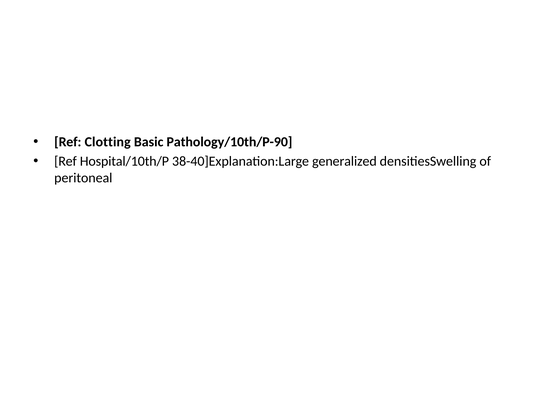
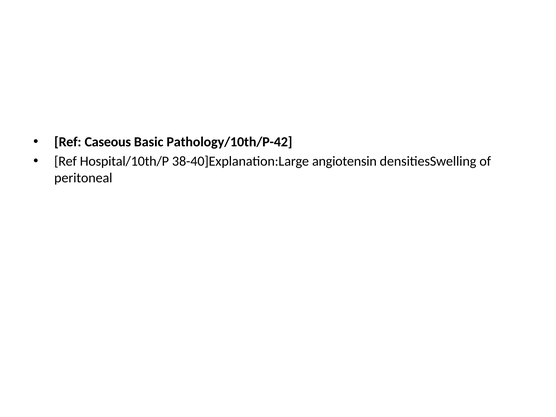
Clotting: Clotting -> Caseous (108, 142)
Pathology/10th/P-90: Pathology/10th/P-90 -> Pathology/10th/P-42 (229, 142)
generalized: generalized -> angiotensin (344, 161)
